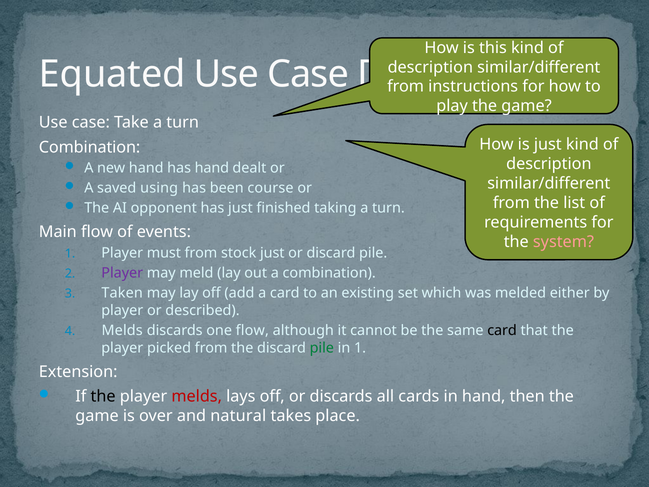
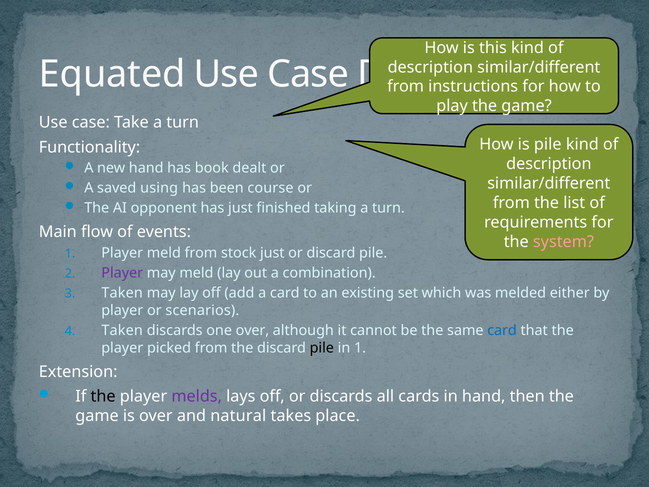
is just: just -> pile (548, 144)
Combination: Combination -> Functionality (90, 147)
has hand: hand -> book (212, 168)
Player must: must -> meld (164, 253)
described: described -> scenarios (202, 310)
Melds: Melds -> Taken (122, 330)
one flow: flow -> over (252, 330)
card colour: black -> blue (502, 330)
pile colour: green -> black (322, 348)
melds colour: red -> purple (197, 396)
